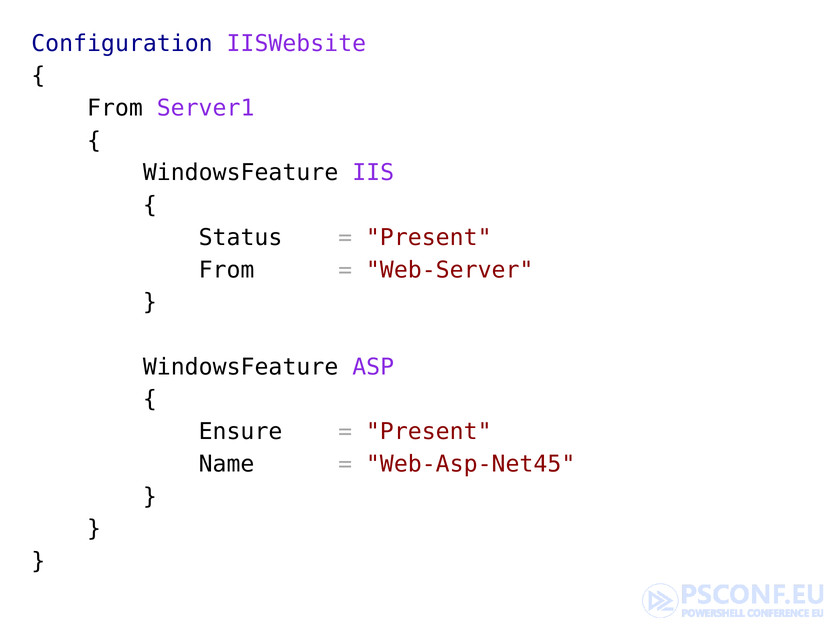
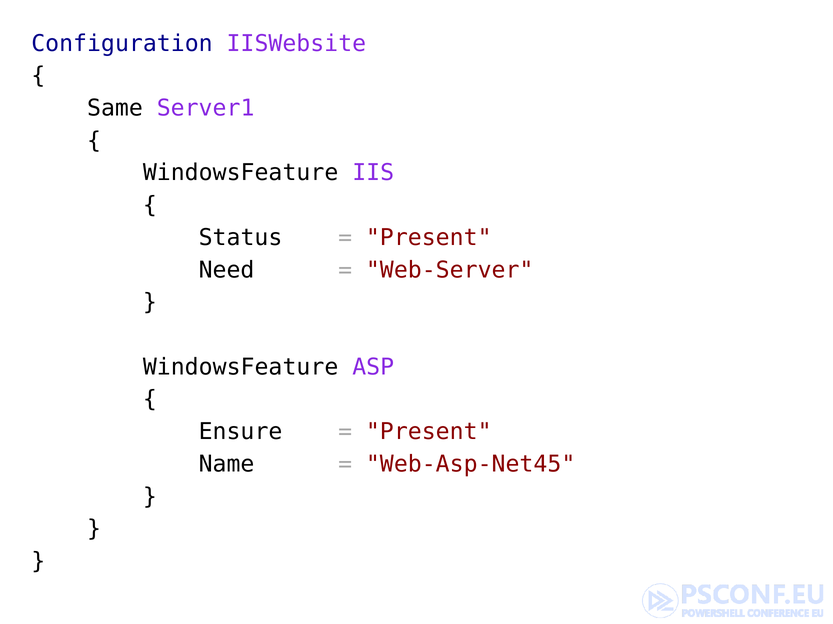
From: From -> Same (115, 108)
From: From -> Need (227, 270)
